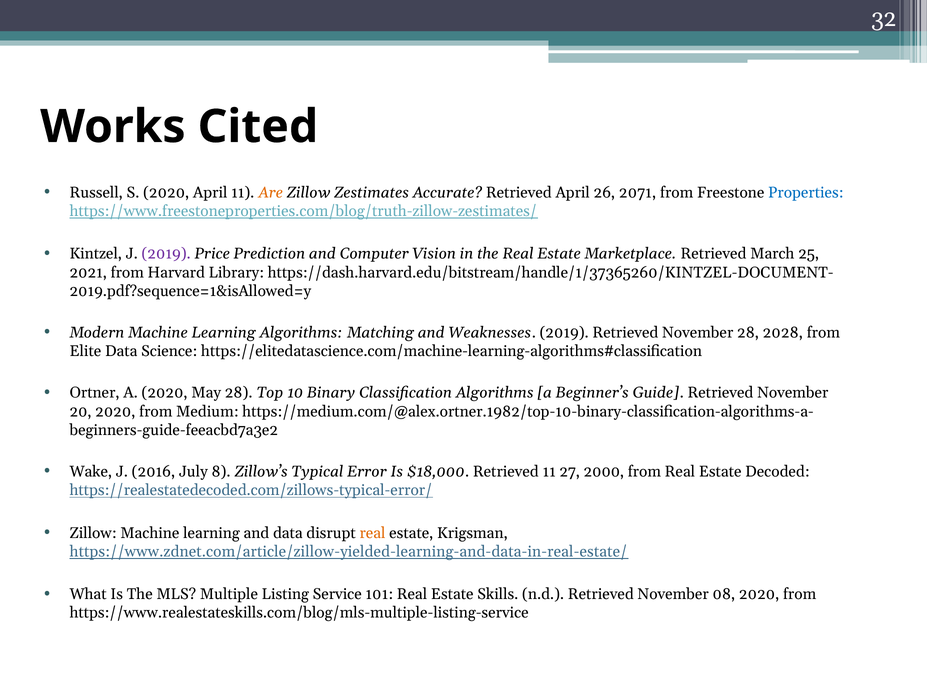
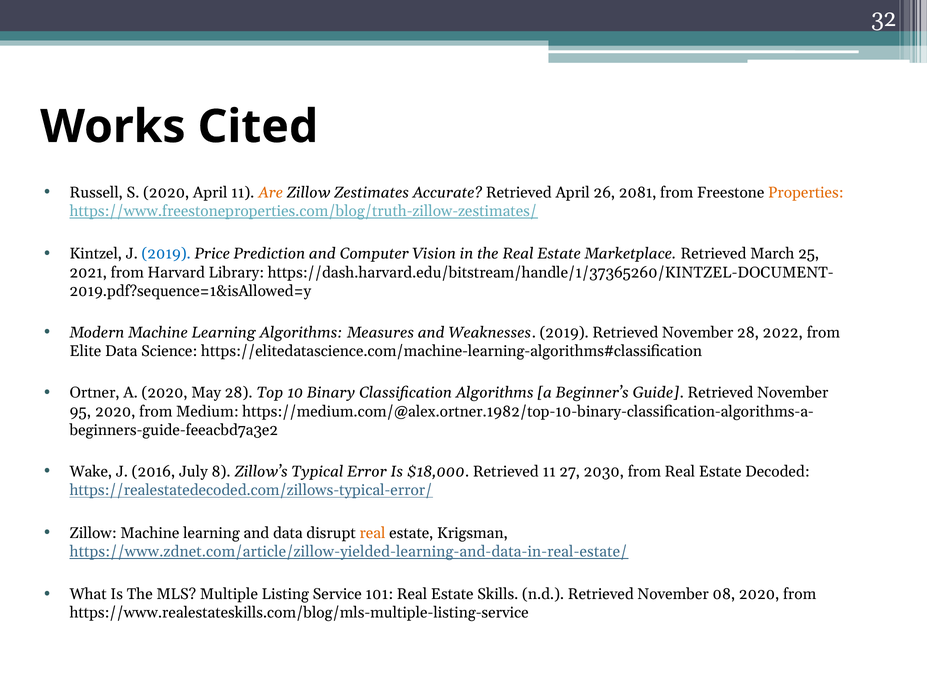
2071: 2071 -> 2081 (638, 193)
Properties colour: blue -> orange (806, 193)
2019 colour: purple -> blue (166, 254)
Matching: Matching -> Measures (381, 333)
2028: 2028 -> 2022 (783, 333)
20: 20 -> 95 (80, 412)
2000: 2000 -> 2030 (604, 472)
